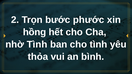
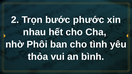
hồng: hồng -> nhau (34, 32)
nhờ Tình: Tình -> Phôi (37, 45)
